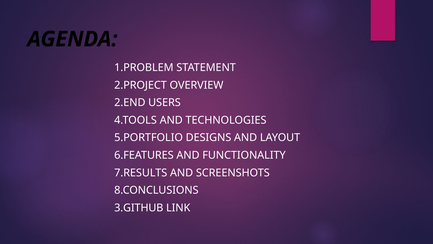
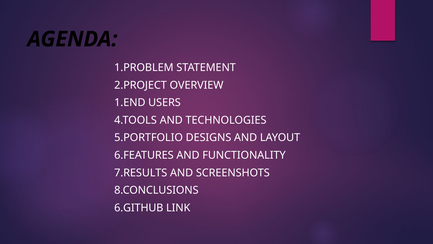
2.END: 2.END -> 1.END (130, 102)
3.GITHUB: 3.GITHUB -> 6.GITHUB (139, 207)
